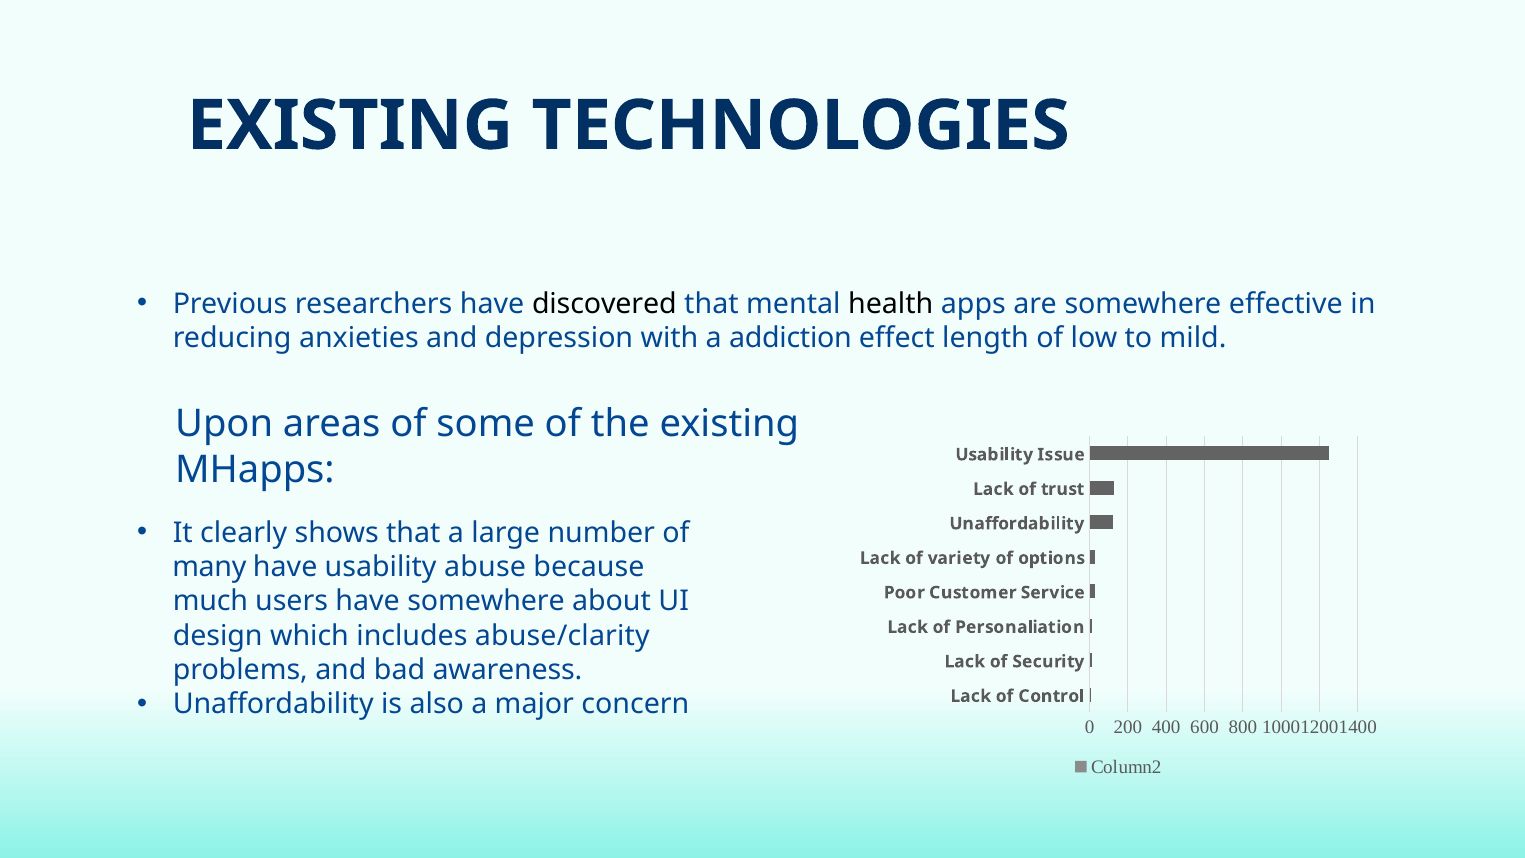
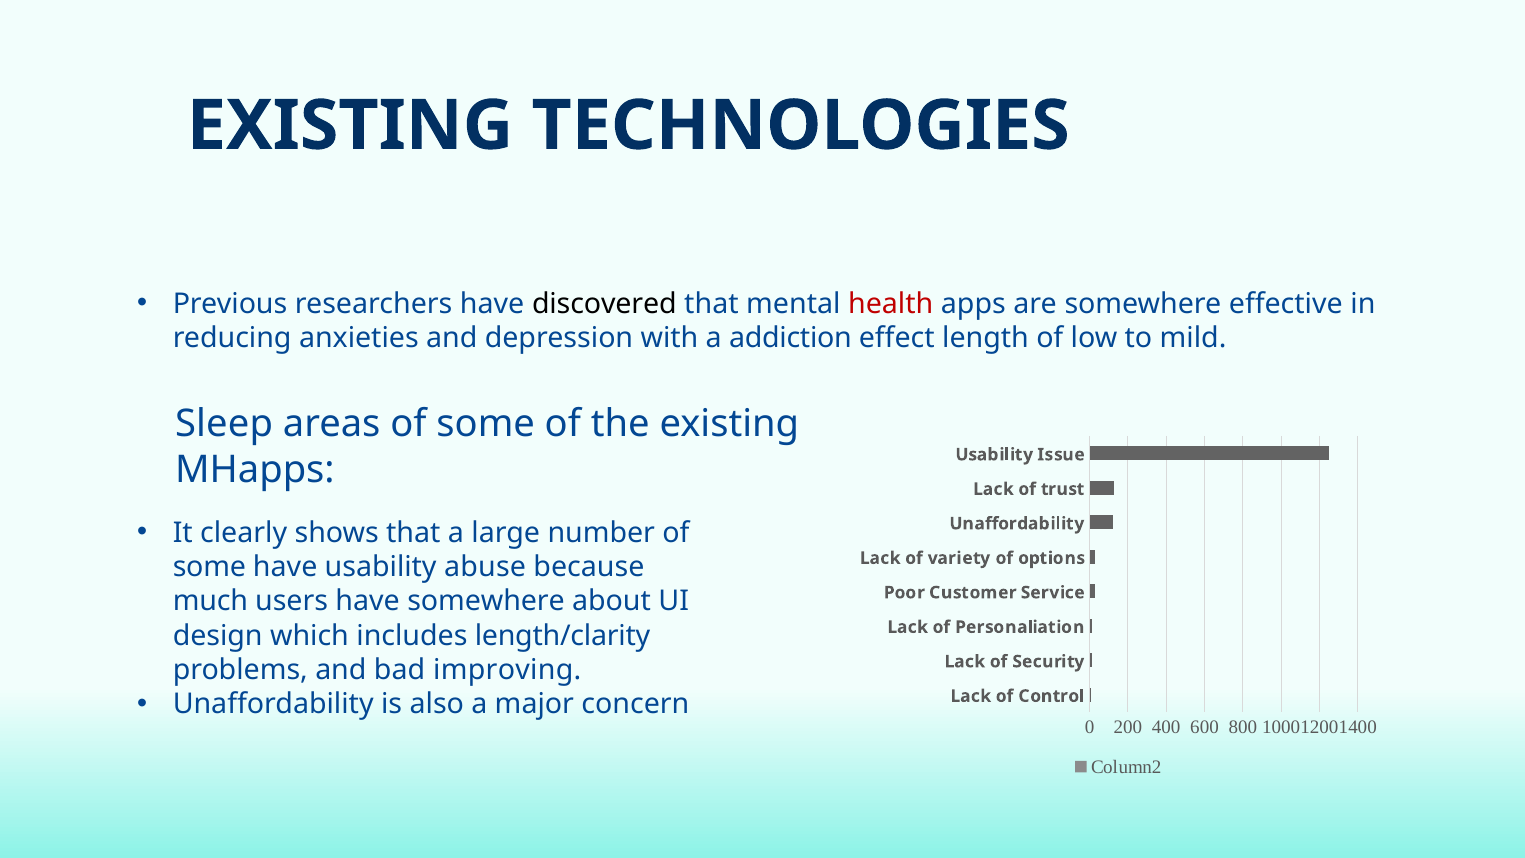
health colour: black -> red (891, 304)
Upon: Upon -> Sleep (224, 424)
many: many -> some (209, 567)
abuse/clarity: abuse/clarity -> length/clarity (563, 636)
awareness: awareness -> improving (507, 670)
